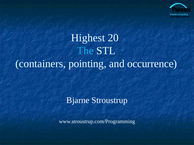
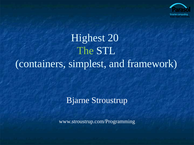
The colour: light blue -> light green (85, 51)
pointing: pointing -> simplest (87, 64)
occurrence: occurrence -> framework (152, 64)
